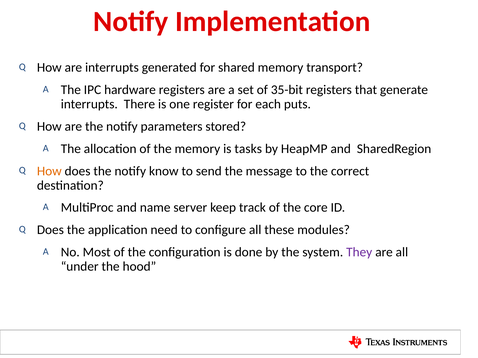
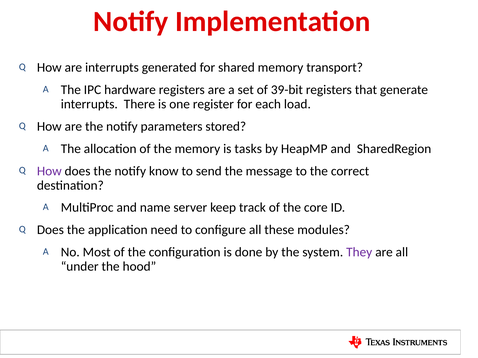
35-bit: 35-bit -> 39-bit (287, 90)
puts: puts -> load (297, 104)
How colour: orange -> purple (49, 171)
